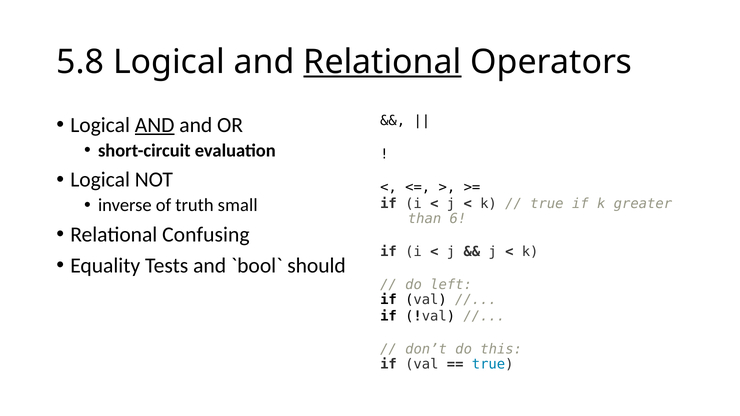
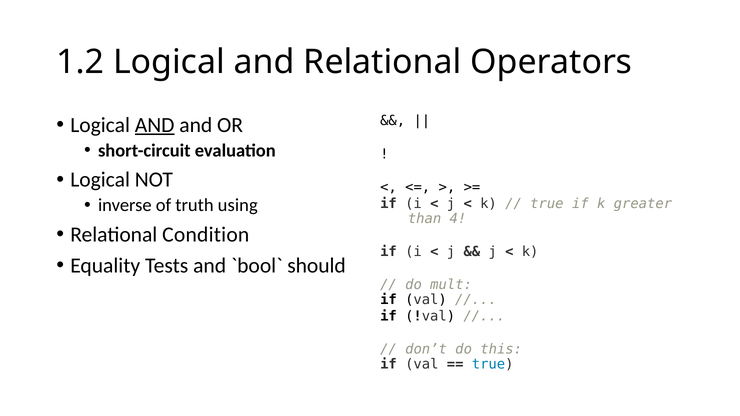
5.8: 5.8 -> 1.2 (80, 62)
Relational underline: present -> none (383, 62)
small: small -> using (238, 205)
6: 6 -> 4 (458, 219)
Confusing: Confusing -> Condition (206, 235)
left: left -> mult (451, 285)
